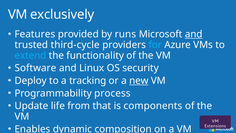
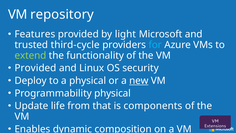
exclusively: exclusively -> repository (62, 14)
runs: runs -> light (125, 34)
and underline: present -> none (194, 34)
extend colour: light blue -> light green (30, 55)
Software: Software -> Provided (35, 68)
a tracking: tracking -> physical (88, 80)
Programmability process: process -> physical (113, 93)
